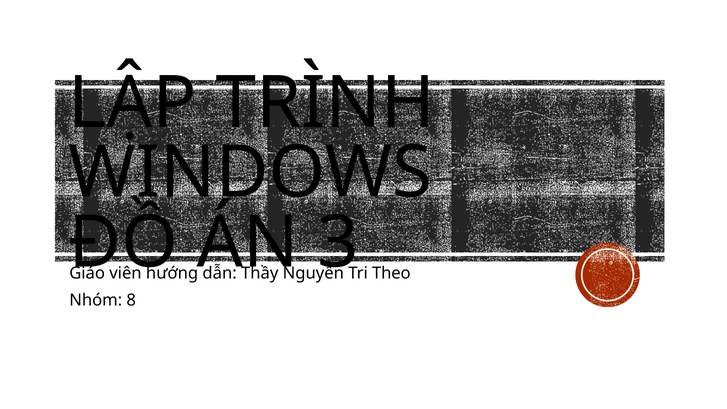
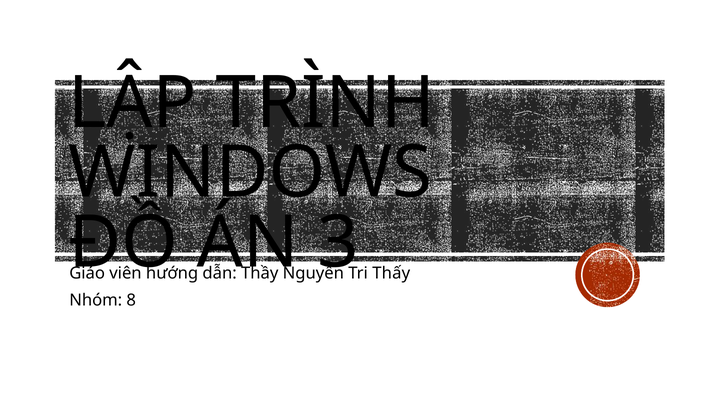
Theo: Theo -> Thấy (391, 273)
